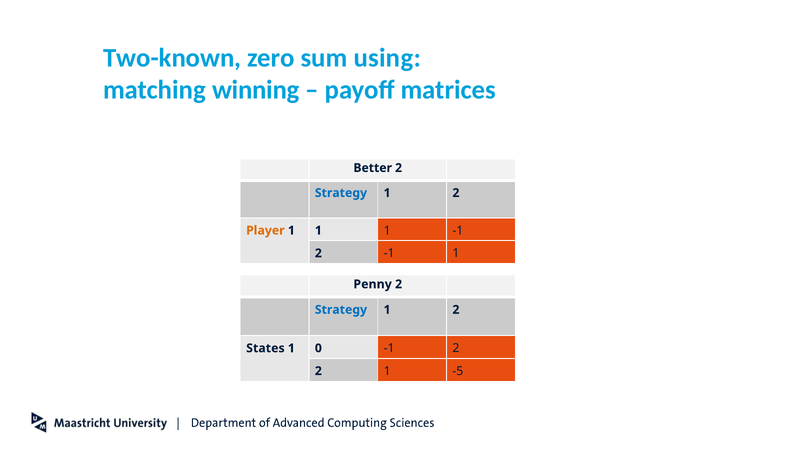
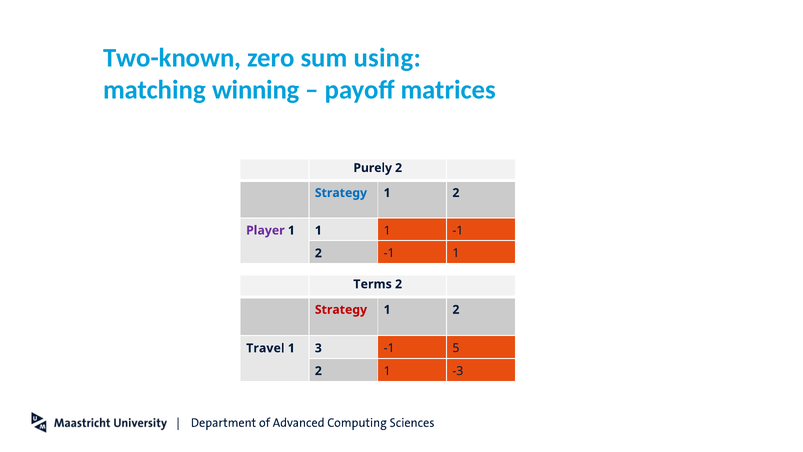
Better: Better -> Purely (373, 168)
Player colour: orange -> purple (265, 230)
Penny: Penny -> Terms (373, 284)
Strategy colour: blue -> red (341, 310)
States: States -> Travel (265, 348)
0: 0 -> 3 (318, 348)
2: 2 -> 5 (456, 348)
-5: -5 -> -3 (458, 371)
